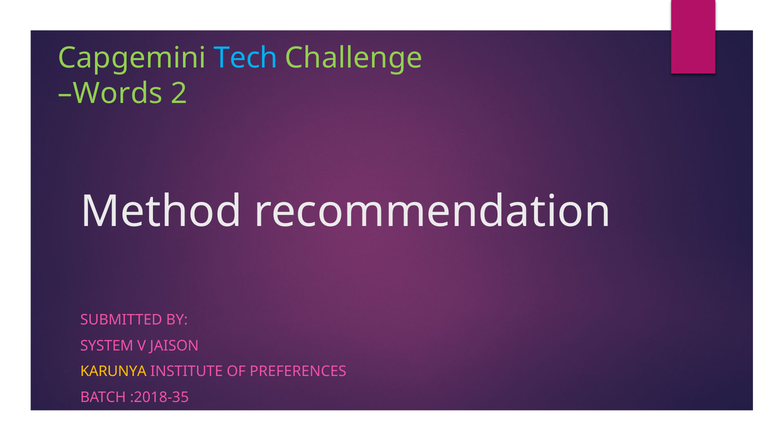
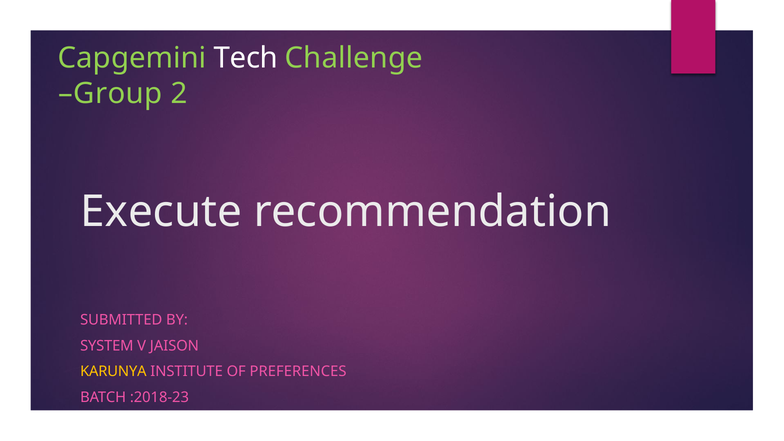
Tech colour: light blue -> white (246, 58)
Words: Words -> Group (110, 94)
Method: Method -> Execute (161, 212)
:2018-35: :2018-35 -> :2018-23 (159, 397)
